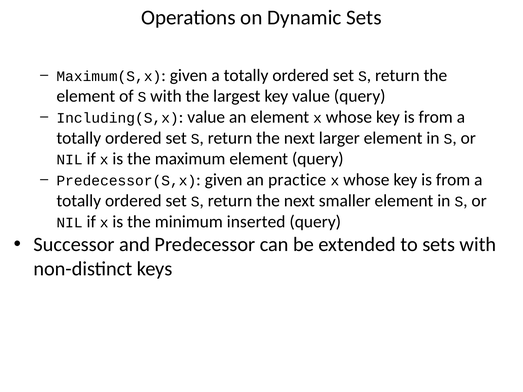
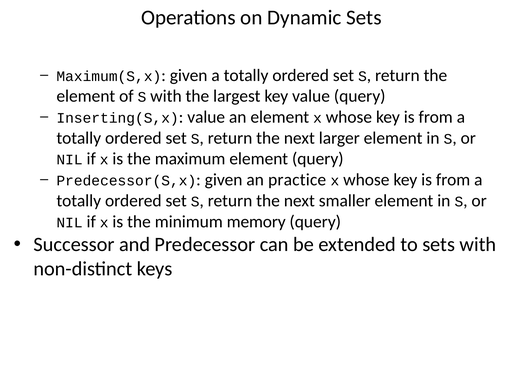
Including(S,x: Including(S,x -> Inserting(S,x (118, 118)
inserted: inserted -> memory (256, 222)
